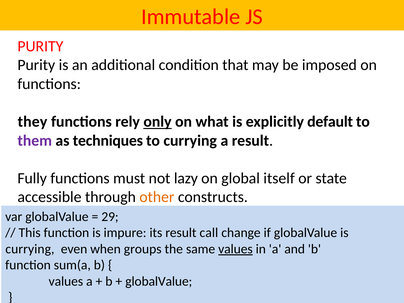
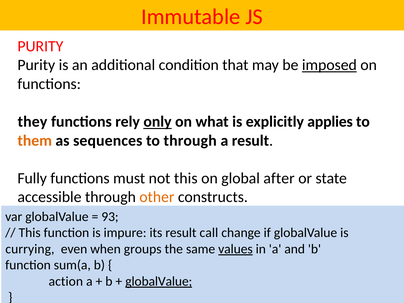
imposed underline: none -> present (329, 65)
default: default -> applies (330, 122)
them colour: purple -> orange (35, 141)
techniques: techniques -> sequences (108, 141)
to currying: currying -> through (190, 141)
not lazy: lazy -> this (186, 178)
itself: itself -> after (279, 178)
29: 29 -> 93 (110, 217)
values: values -> action (66, 281)
globalValue underline: none -> present (159, 281)
